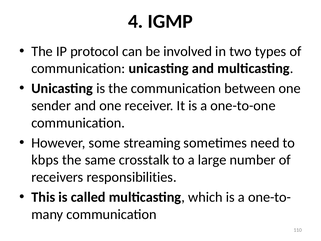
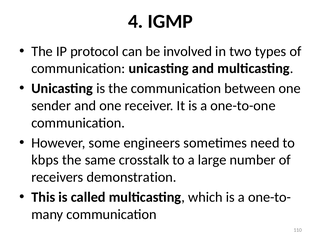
streaming: streaming -> engineers (152, 143)
responsibilities: responsibilities -> demonstration (132, 177)
